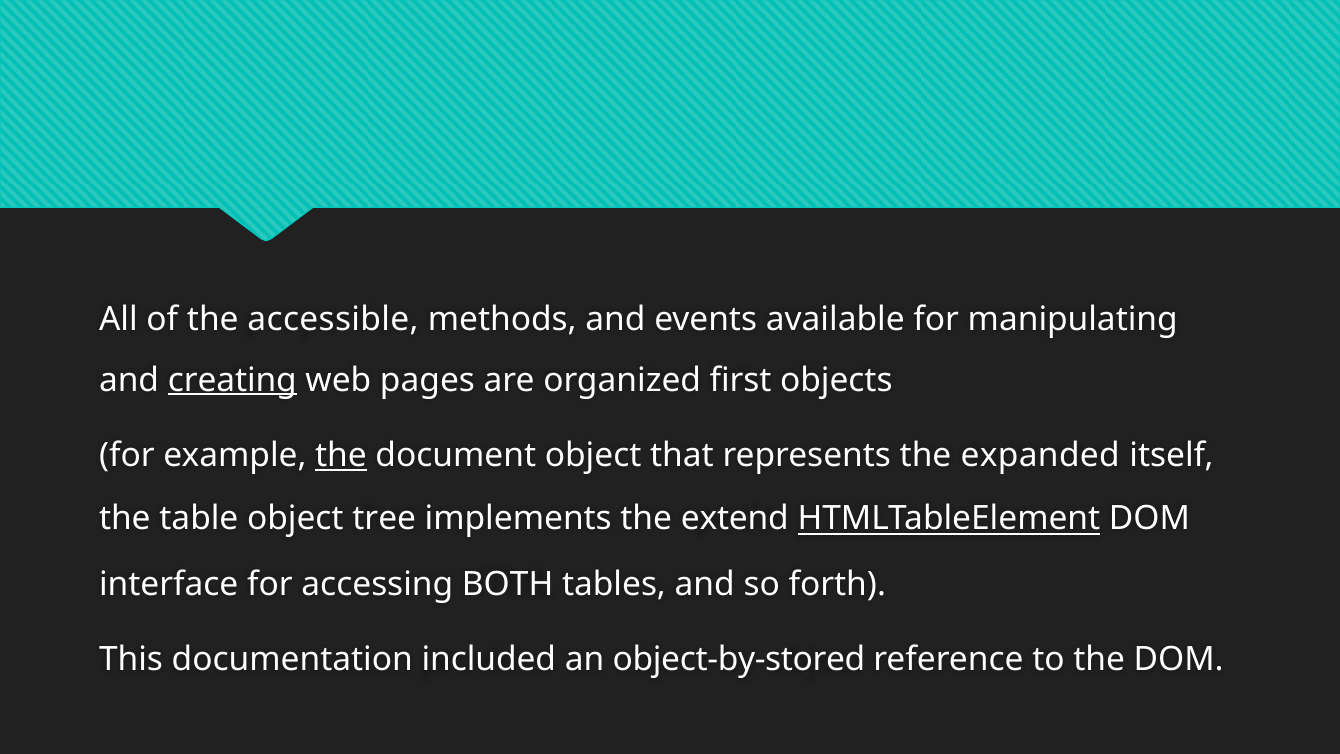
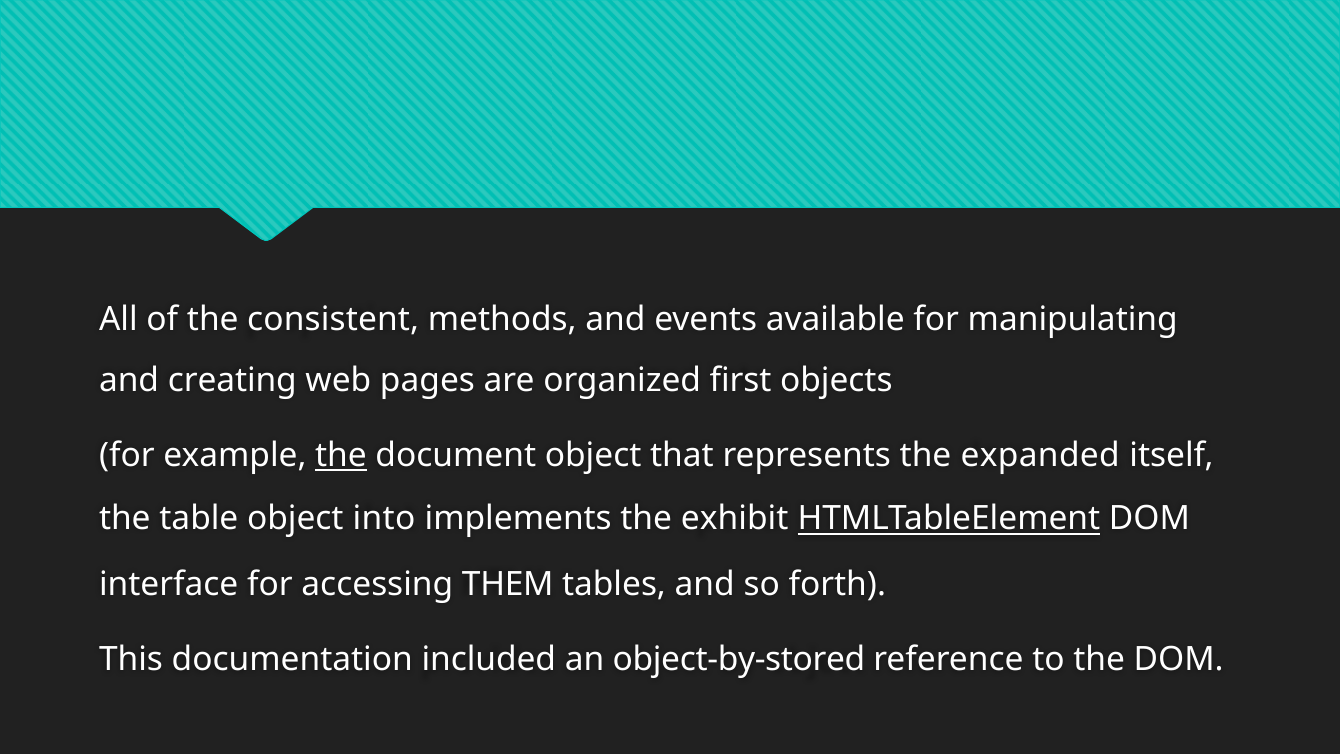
accessible: accessible -> consistent (333, 320)
creating underline: present -> none (232, 380)
tree: tree -> into (384, 518)
extend: extend -> exhibit (735, 518)
BOTH: BOTH -> THEM (508, 584)
